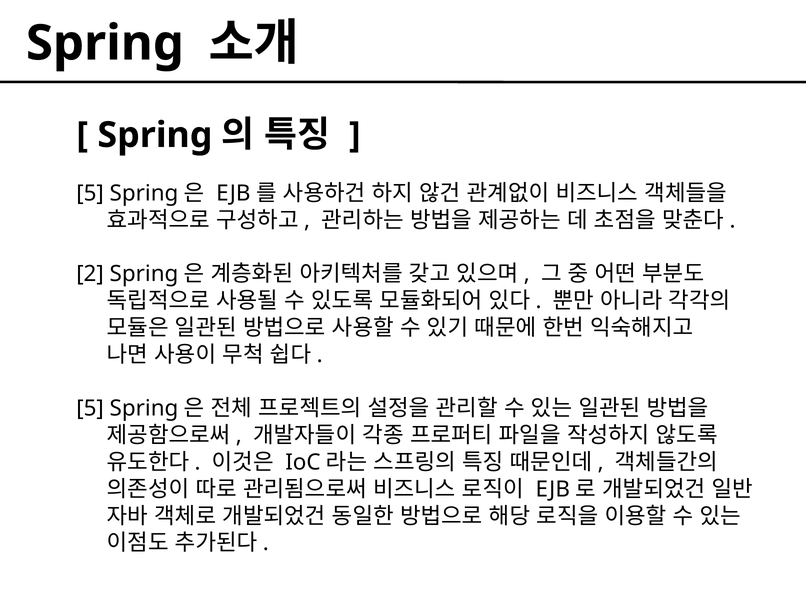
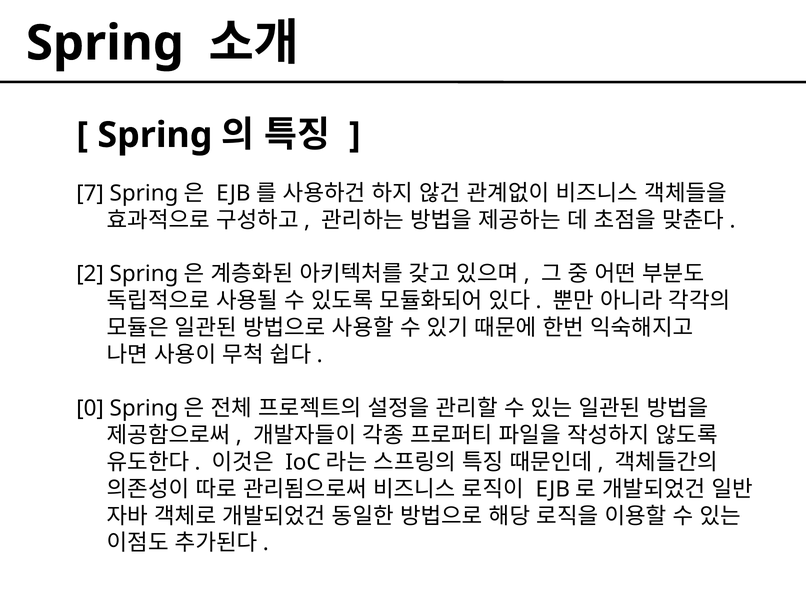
5: 5 -> 7 (90, 193)
5: 5 -> 0 (90, 408)
